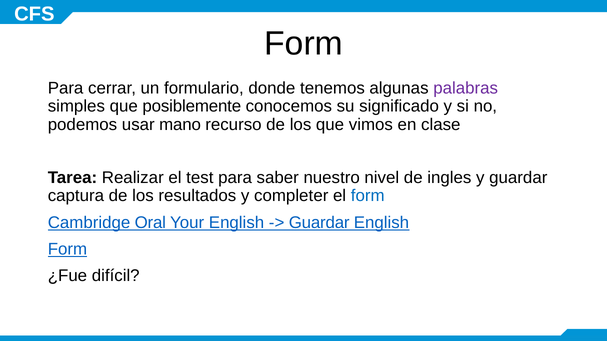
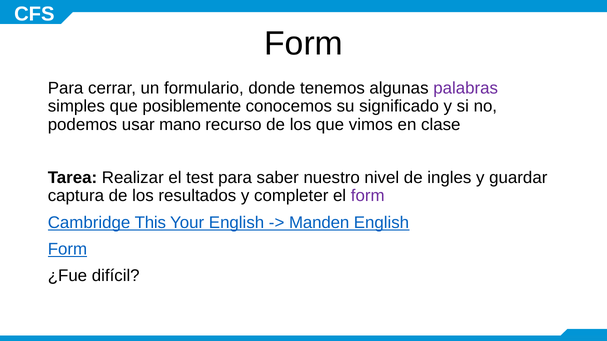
form colour: blue -> purple (368, 196)
Oral: Oral -> This (150, 223)
Guardar: Guardar -> Manden (319, 223)
